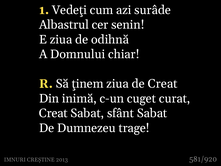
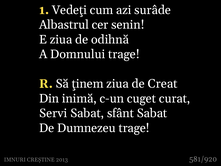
Domnului chiar: chiar -> trage (124, 54)
Creat: Creat -> Servi (53, 113)
